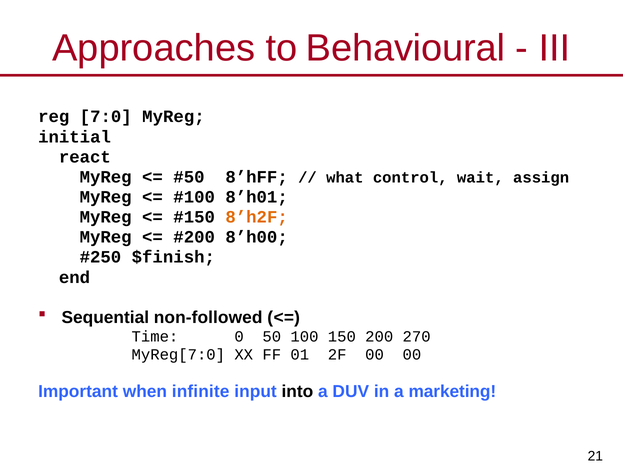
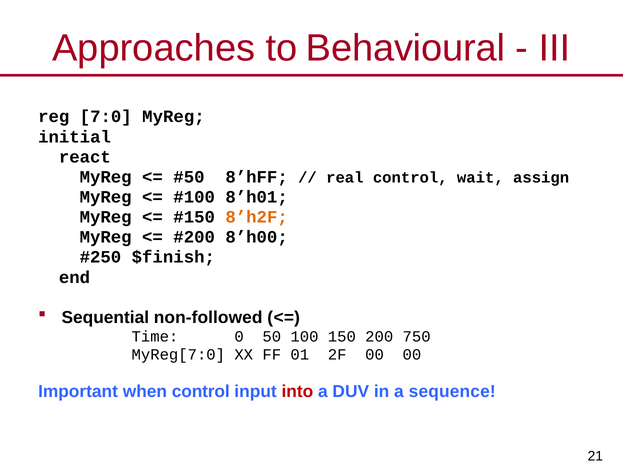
what: what -> real (345, 178)
270: 270 -> 750 (417, 337)
when infinite: infinite -> control (201, 392)
into colour: black -> red (297, 392)
marketing: marketing -> sequence (452, 392)
